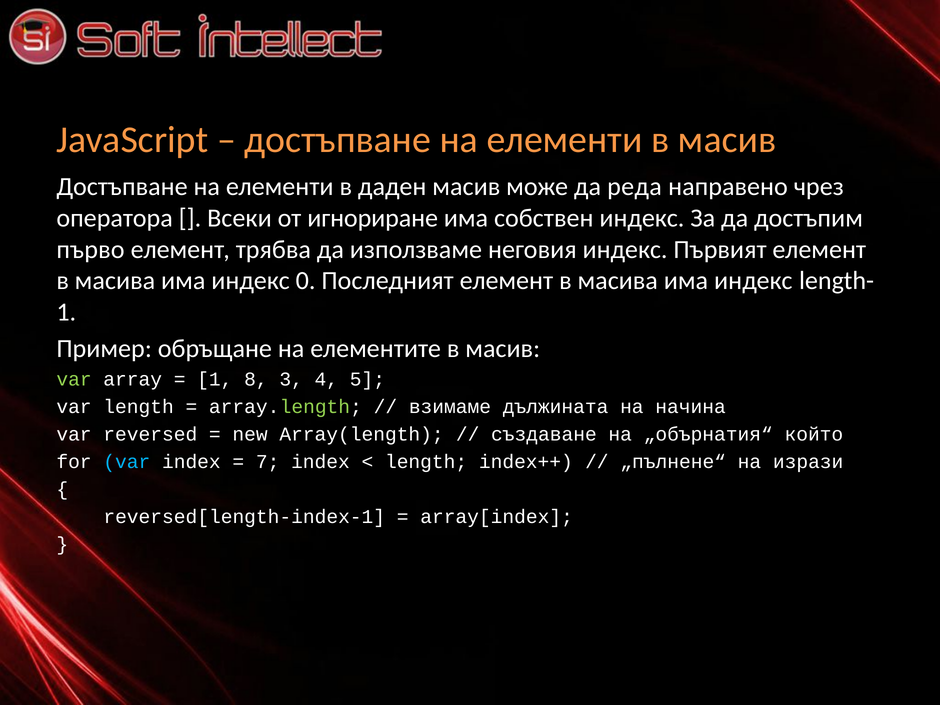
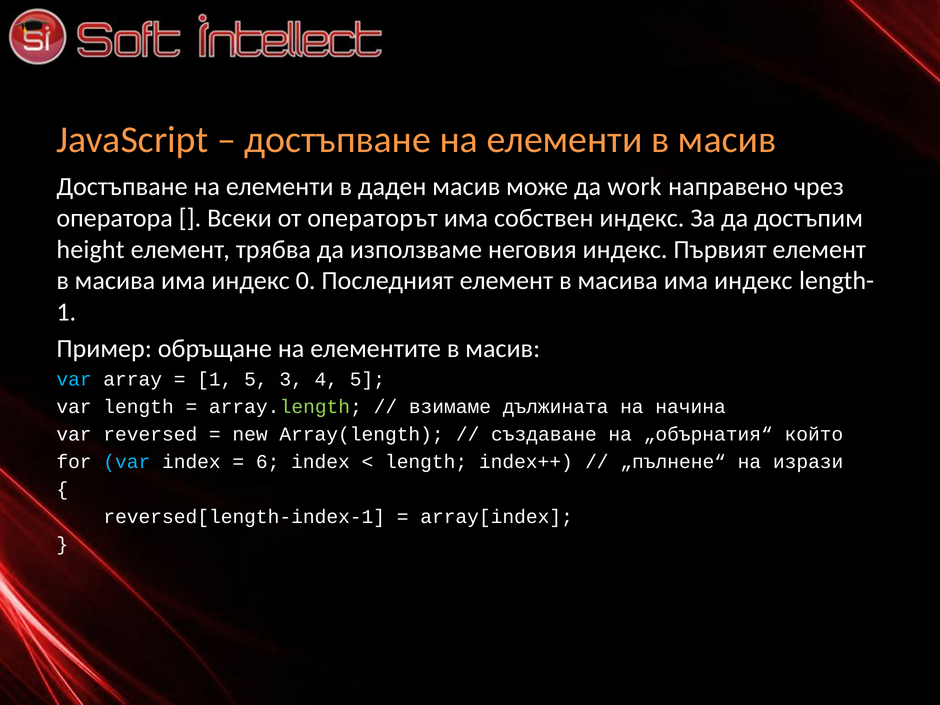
реда: реда -> work (635, 187)
игнориране: игнориране -> операторът (372, 218)
първо: първо -> height (90, 249)
var colour: light green -> light blue (74, 380)
1 8: 8 -> 5 (256, 380)
7: 7 -> 6 (268, 462)
